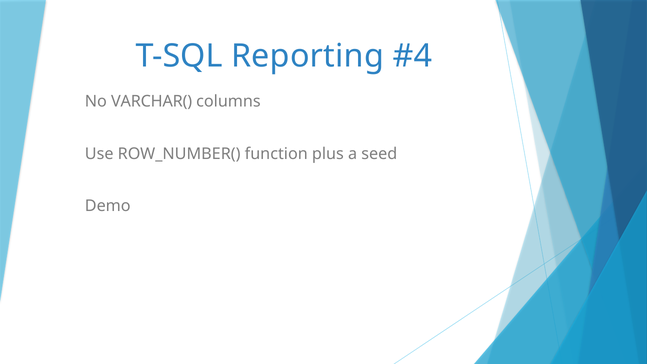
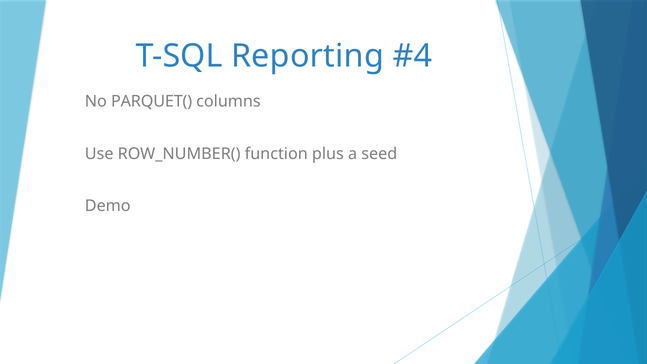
VARCHAR(: VARCHAR( -> PARQUET( (152, 101)
